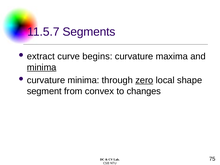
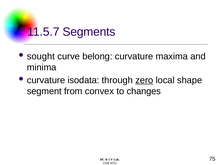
extract: extract -> sought (41, 56)
begins: begins -> belong (97, 56)
minima underline: present -> none (42, 67)
curvature minima: minima -> isodata (83, 80)
